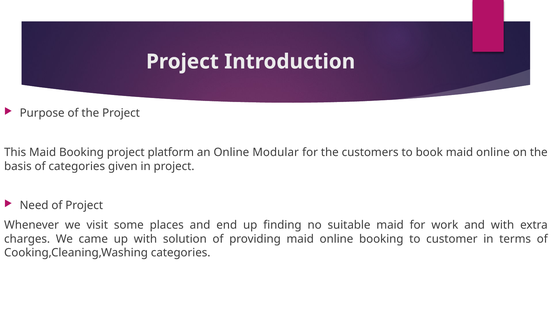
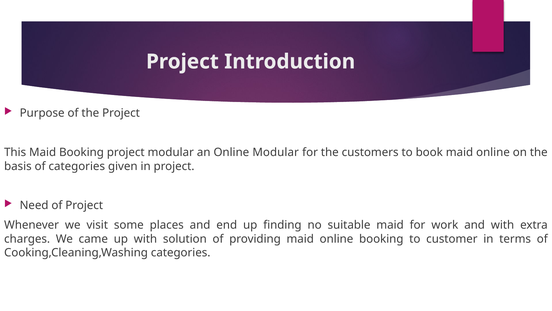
project platform: platform -> modular (171, 152)
